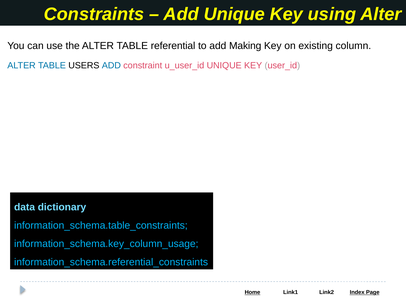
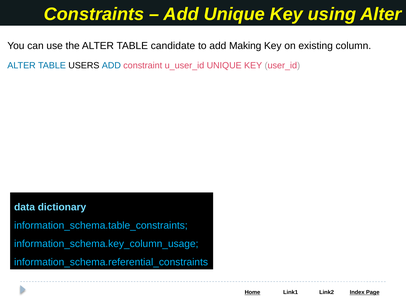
referential: referential -> candidate (173, 46)
